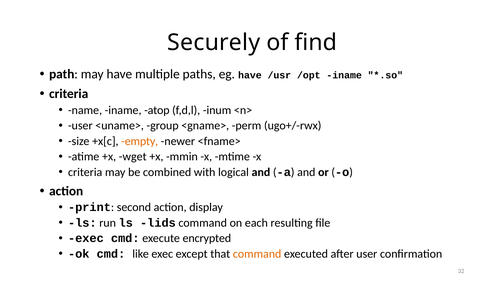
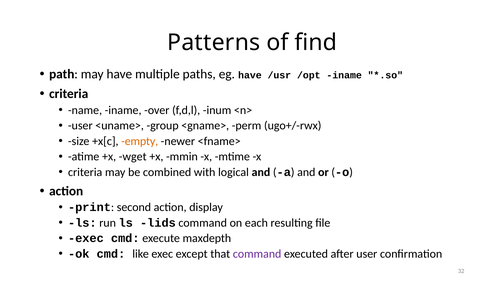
Securely: Securely -> Patterns (214, 42)
atop: atop -> over (157, 110)
encrypted: encrypted -> maxdepth (207, 238)
command colour: orange -> purple (257, 253)
